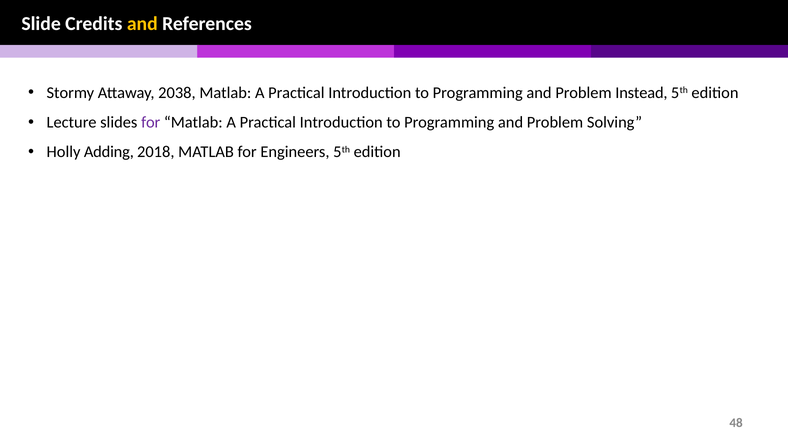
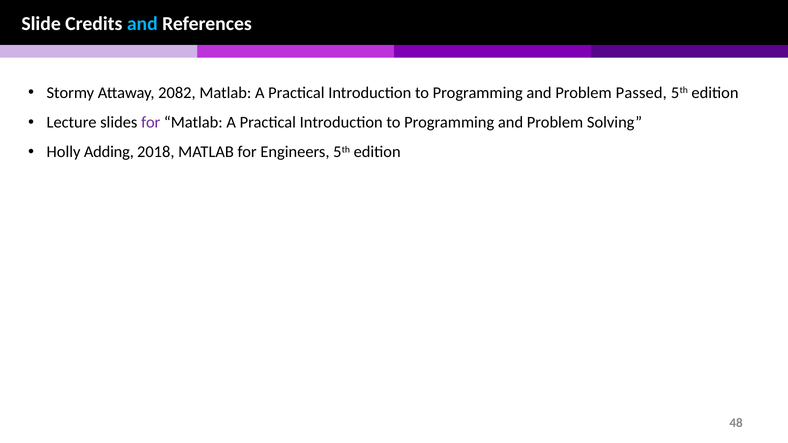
and colour: yellow -> light blue (142, 24)
2038: 2038 -> 2082 (177, 93)
Instead: Instead -> Passed (641, 93)
